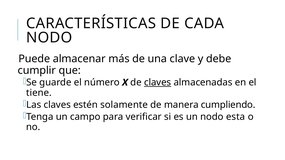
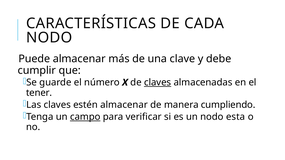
tiene: tiene -> tener (39, 93)
estén solamente: solamente -> almacenar (124, 105)
campo underline: none -> present (85, 117)
